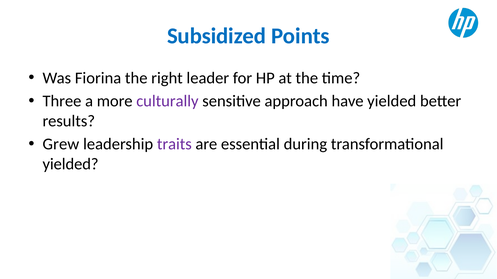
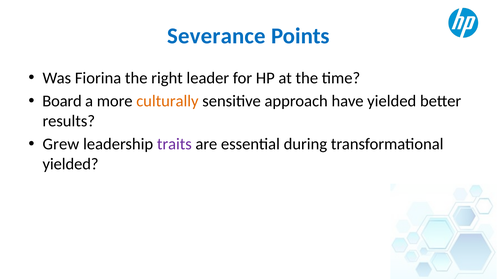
Subsidized: Subsidized -> Severance (216, 36)
Three: Three -> Board (62, 101)
culturally colour: purple -> orange (167, 101)
